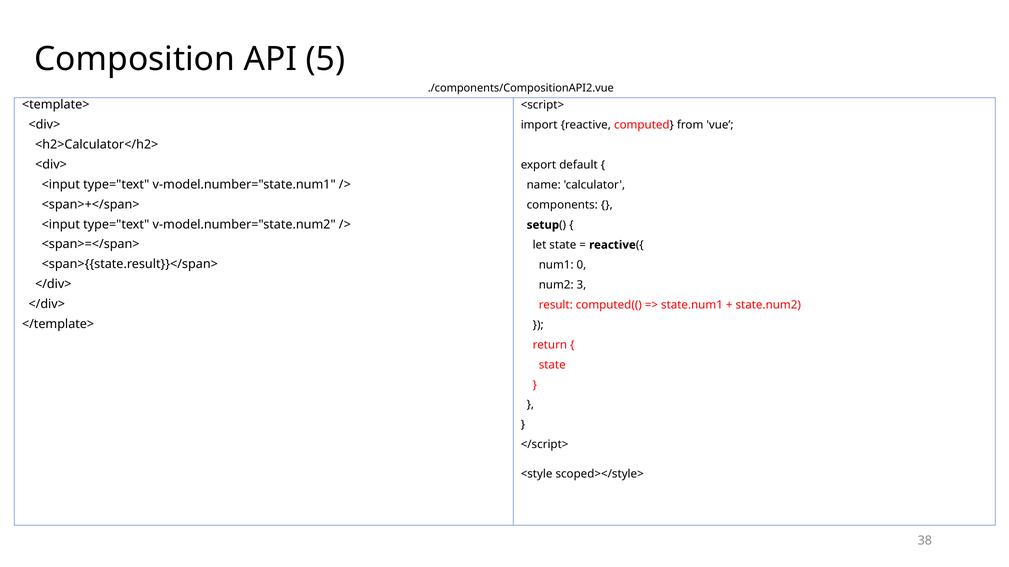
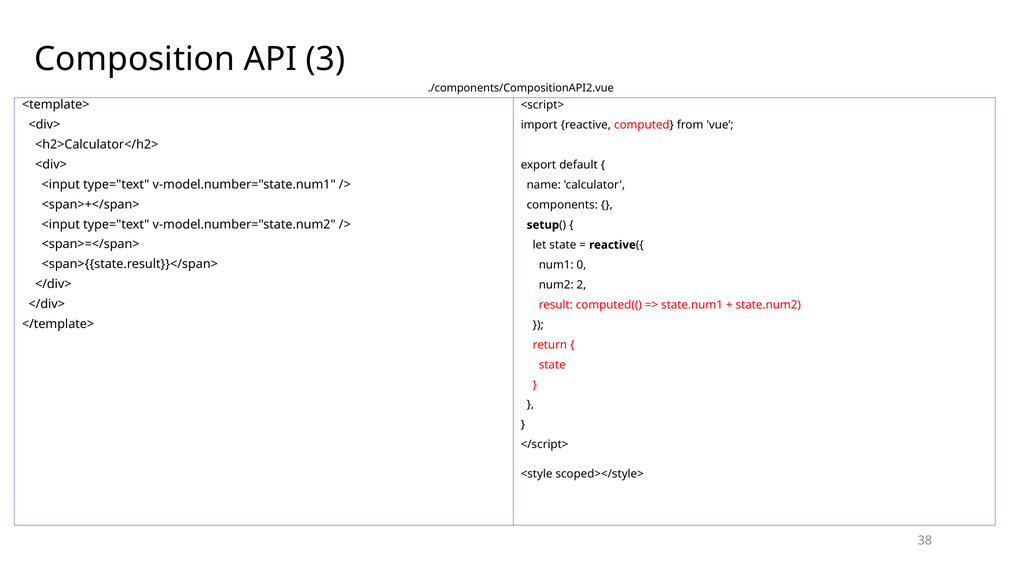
5: 5 -> 3 (325, 59)
3: 3 -> 2 (581, 285)
